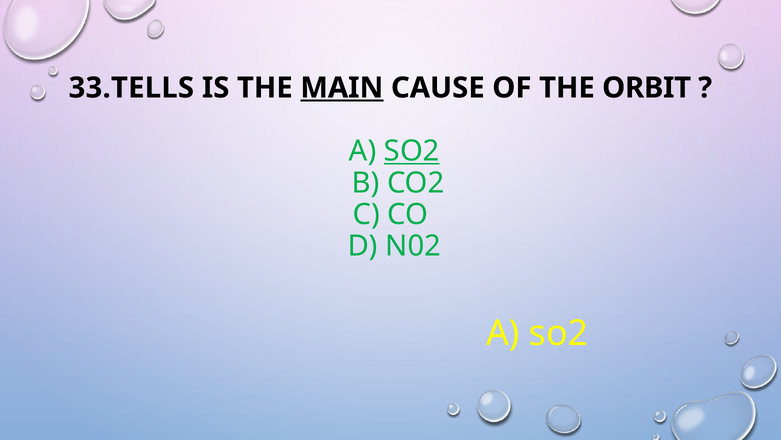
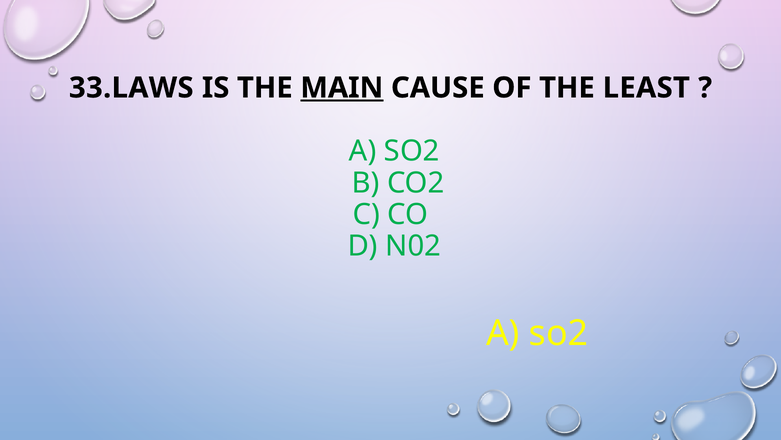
33.TELLS: 33.TELLS -> 33.LAWS (131, 88)
ORBIT: ORBIT -> LEAST (646, 88)
SO2 underline: present -> none (412, 151)
